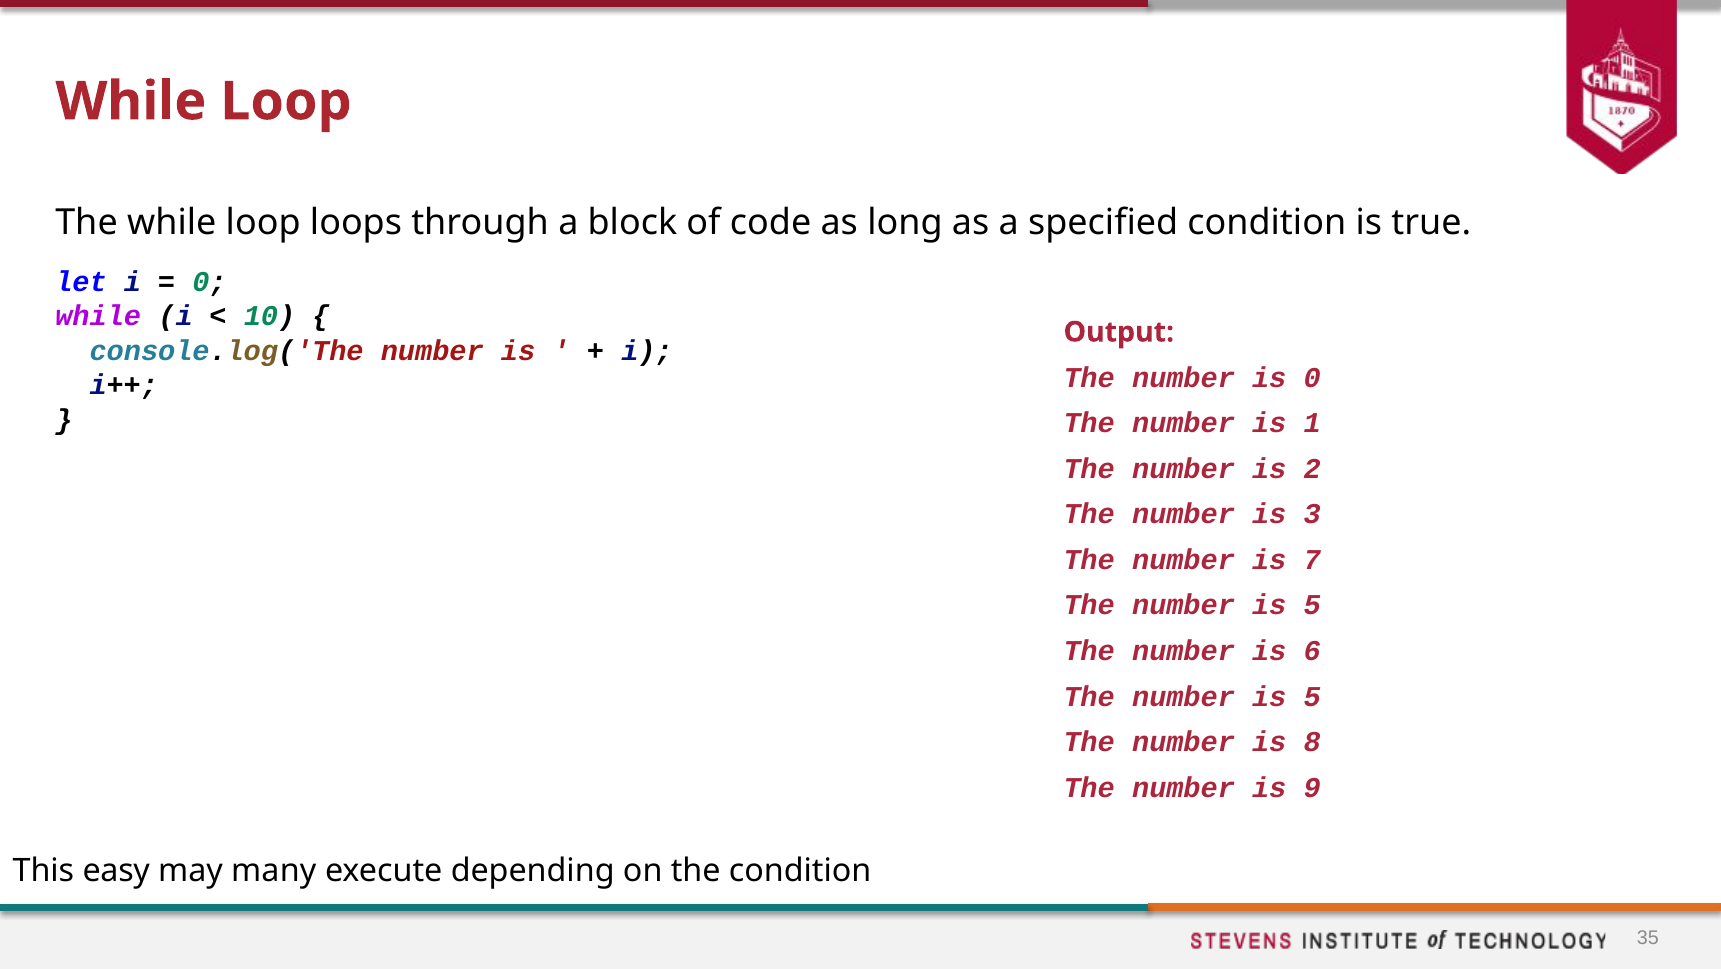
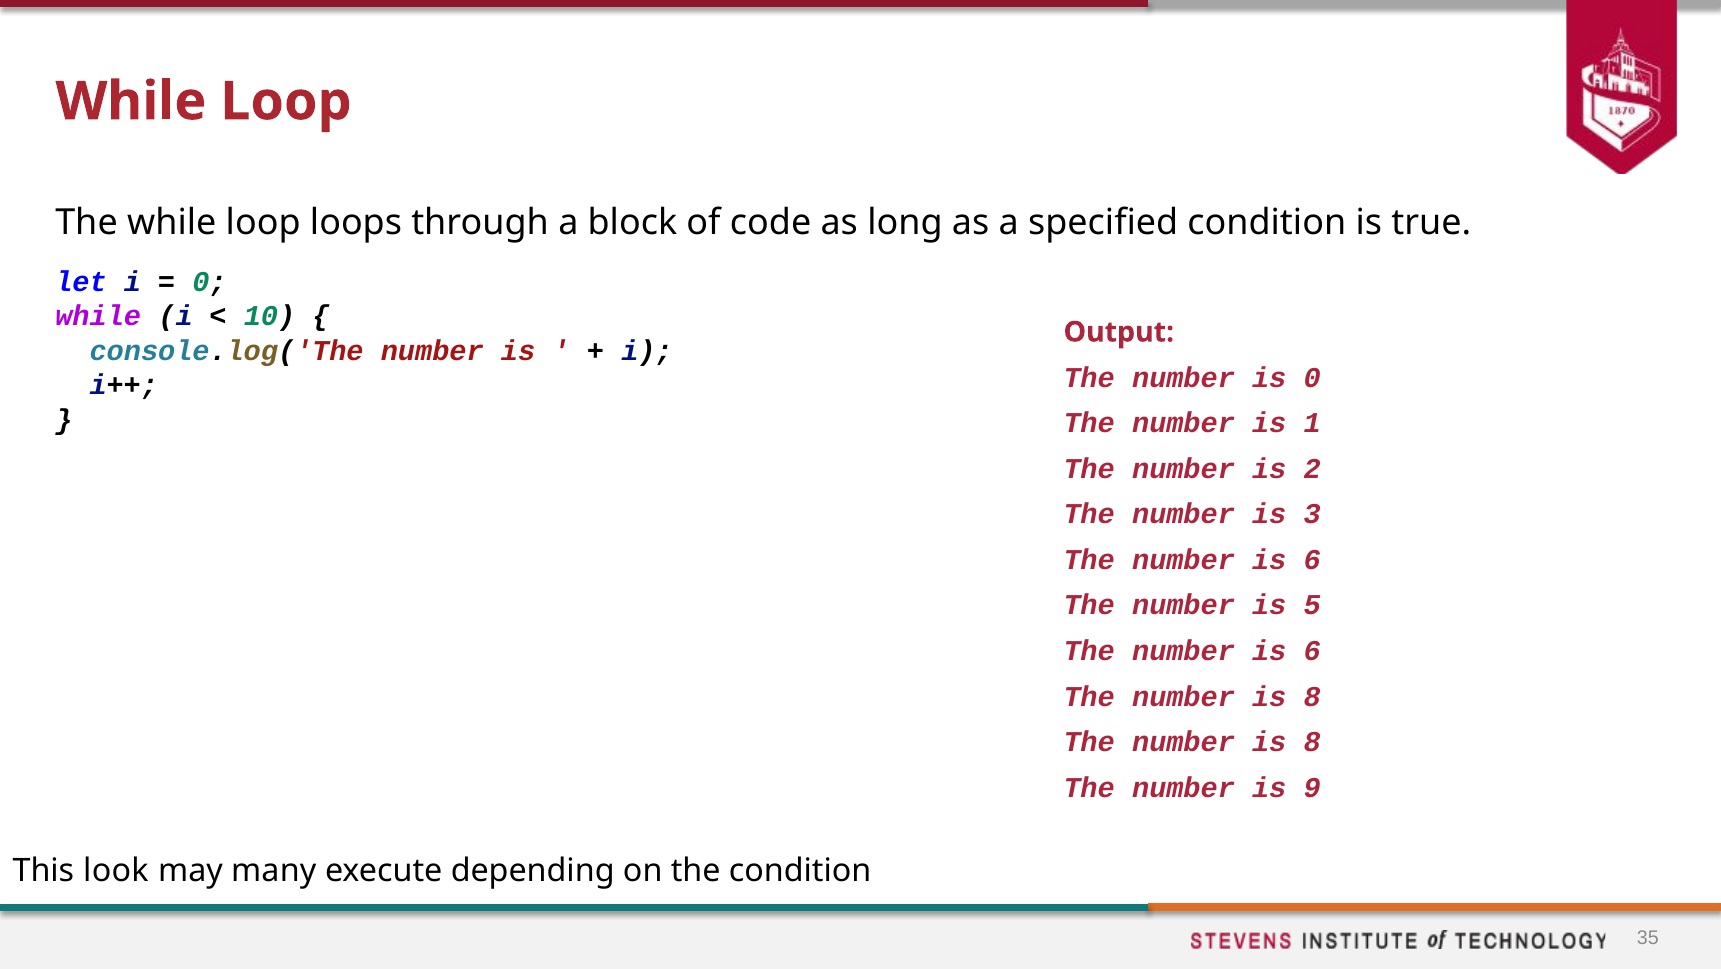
7: 7 -> 6 (1312, 560)
5: 5 -> 8 (1312, 696)
easy: easy -> look (116, 870)
